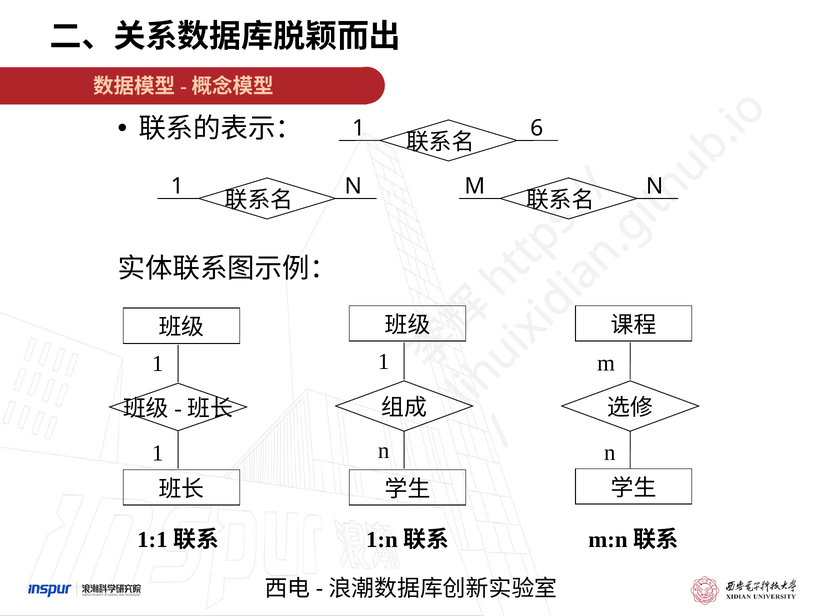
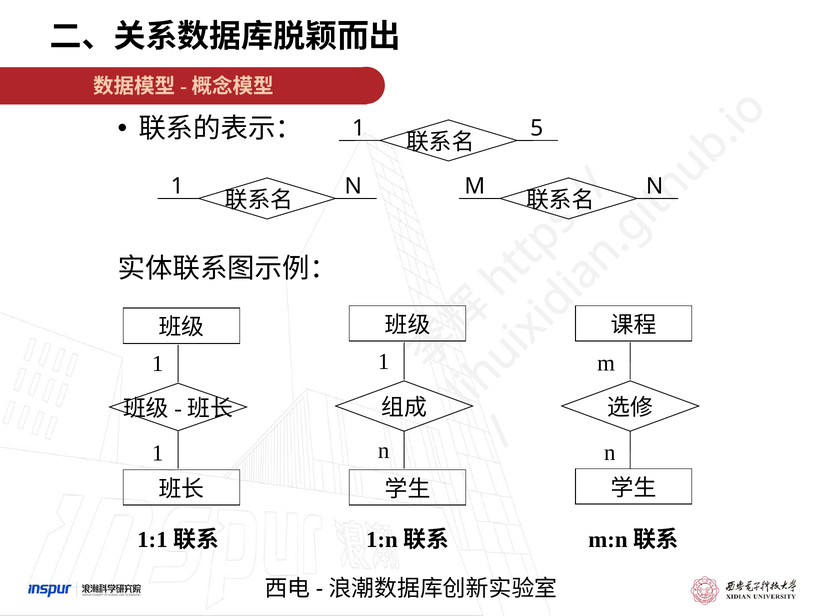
6: 6 -> 5 (537, 128)
